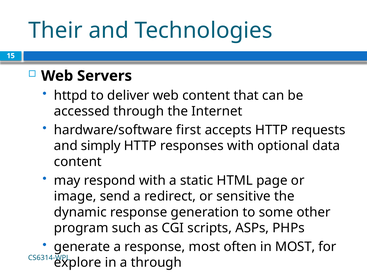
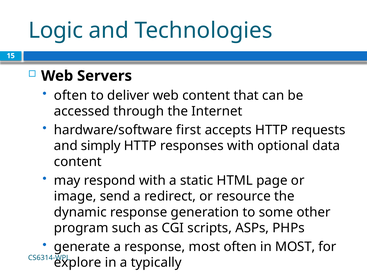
Their: Their -> Logic (56, 31)
httpd: httpd -> often (71, 95)
sensitive: sensitive -> resource (244, 196)
a through: through -> typically (156, 263)
